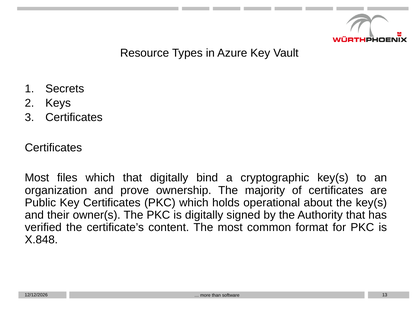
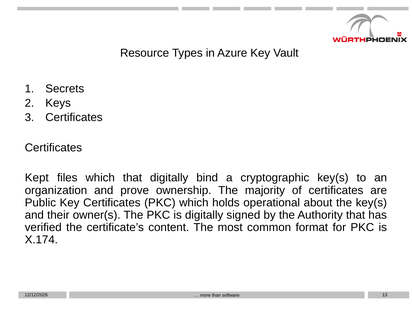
Most: Most -> Kept (37, 178)
X.848: X.848 -> X.174 (41, 240)
